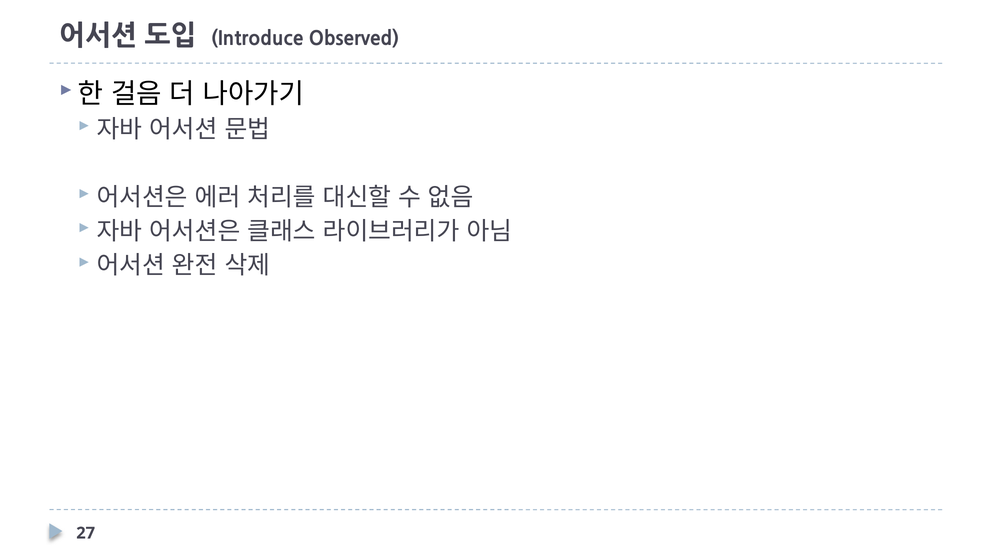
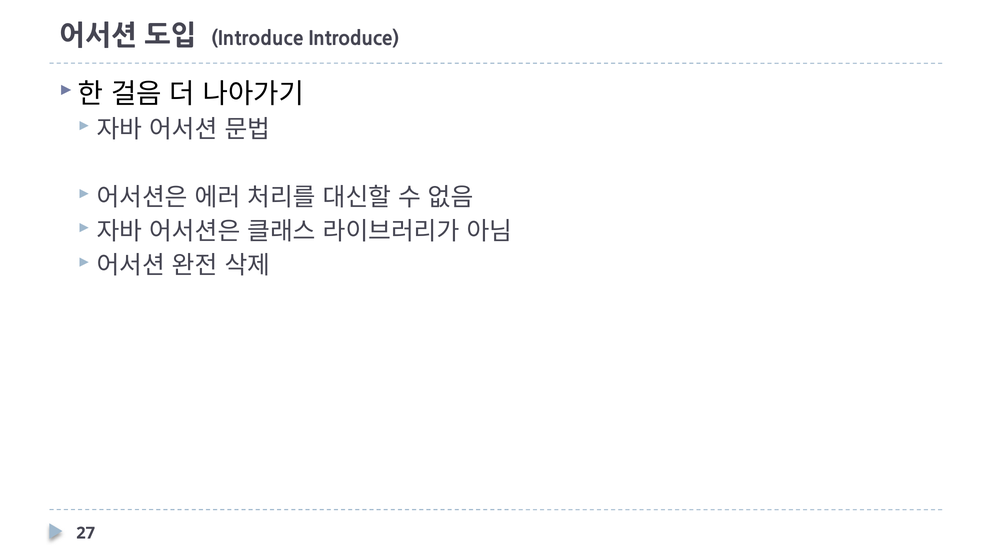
Introduce Observed: Observed -> Introduce (354, 39)
